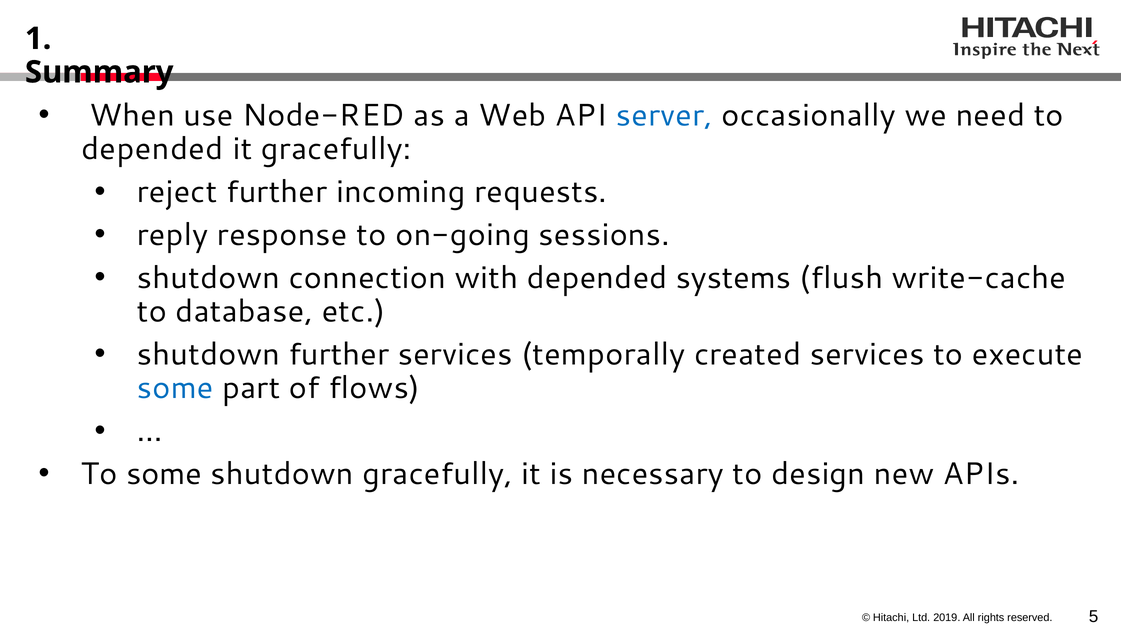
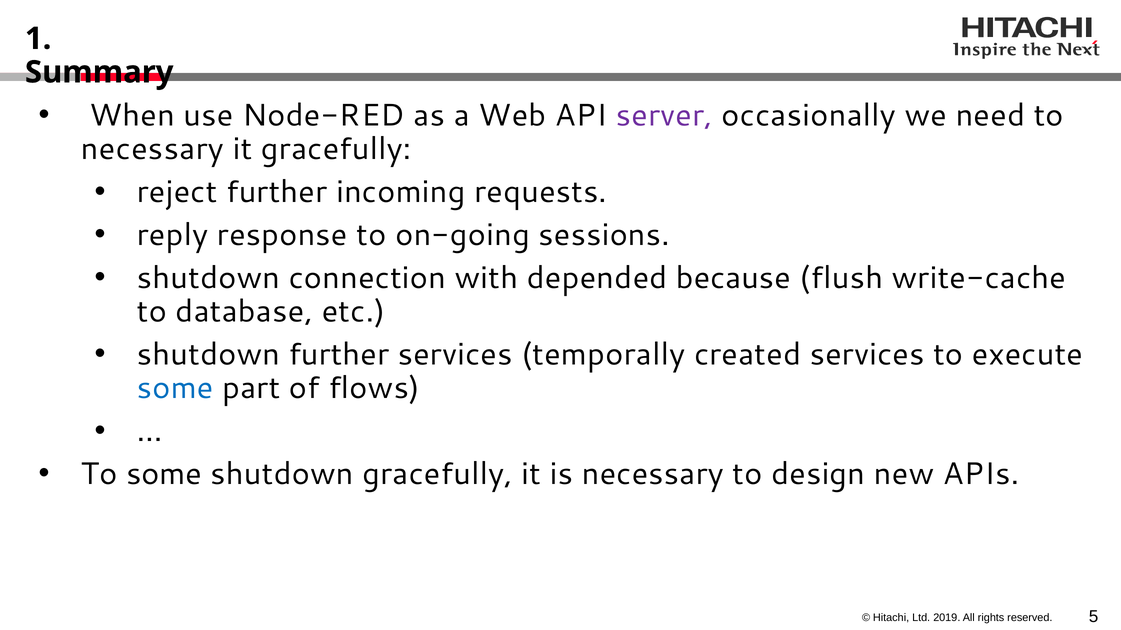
server colour: blue -> purple (664, 116)
depended: depended -> necessary (152, 149)
systems: systems -> because (733, 278)
